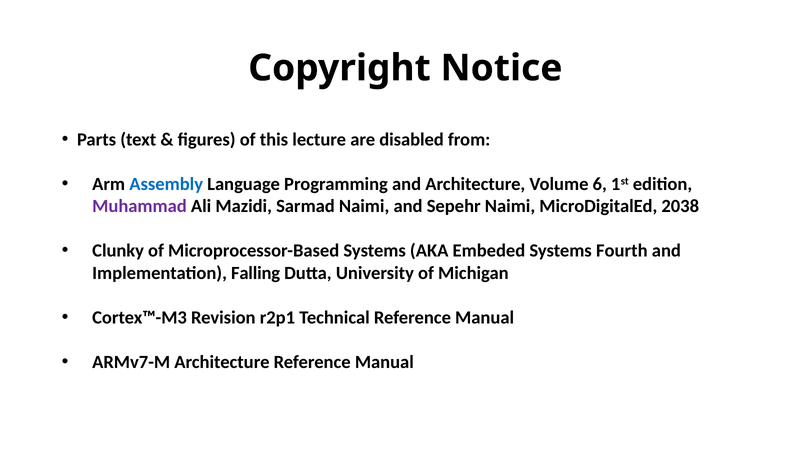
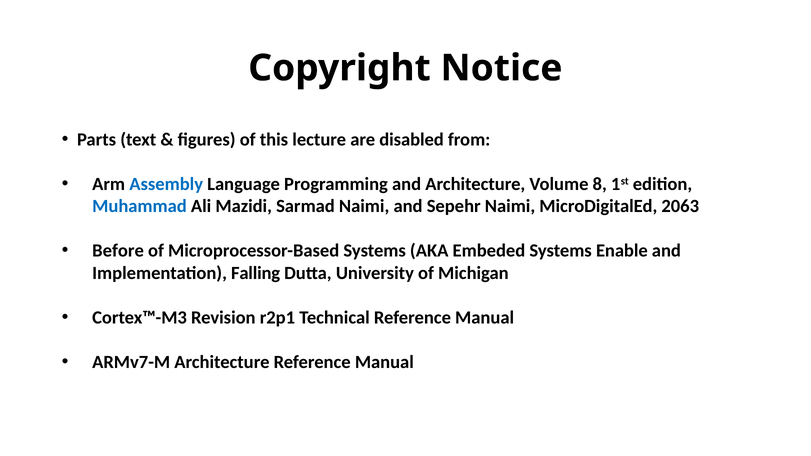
6: 6 -> 8 (600, 184)
Muhammad colour: purple -> blue (139, 206)
2038: 2038 -> 2063 (680, 206)
Clunky: Clunky -> Before (118, 251)
Fourth: Fourth -> Enable (622, 251)
